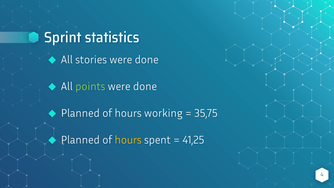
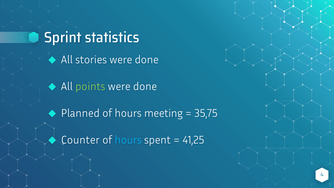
working: working -> meeting (163, 113)
Planned: Planned -> Counter (80, 140)
hours colour: yellow -> light blue (128, 140)
